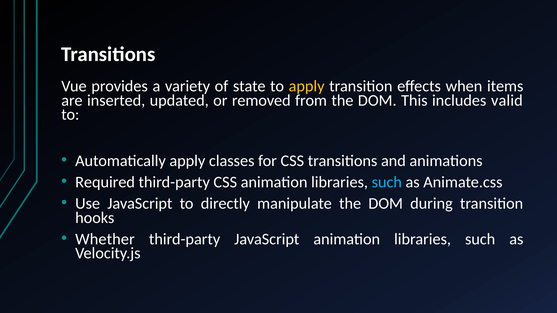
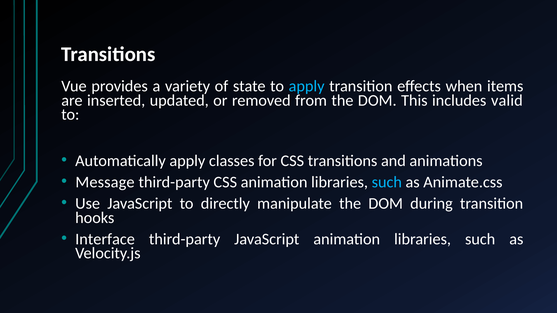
apply colour: yellow -> light blue (307, 86)
Required: Required -> Message (105, 182)
Whether: Whether -> Interface (105, 239)
